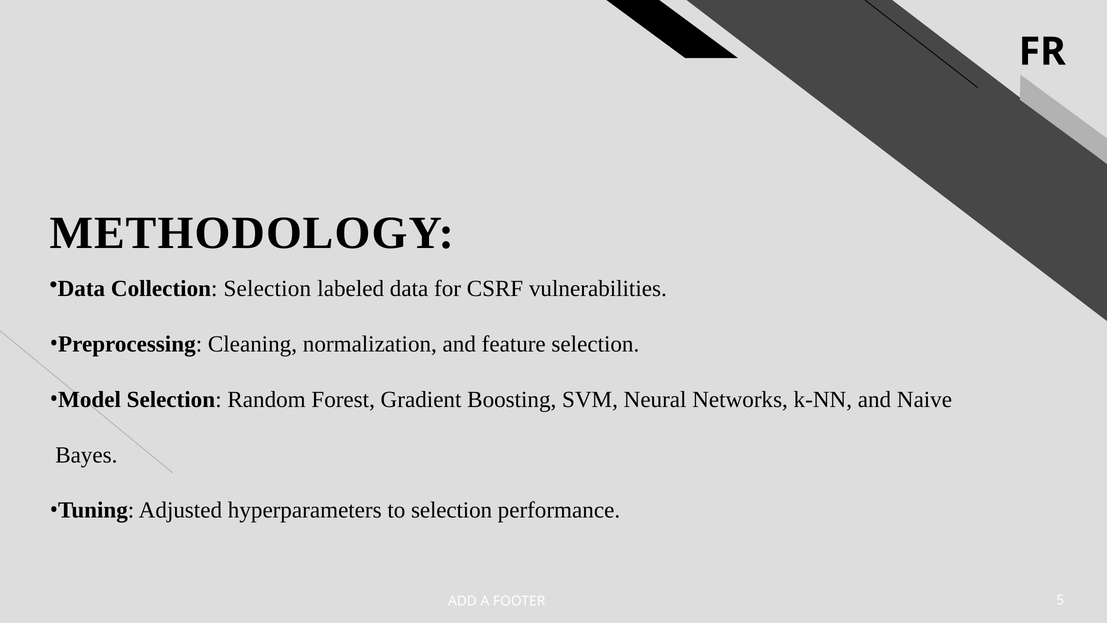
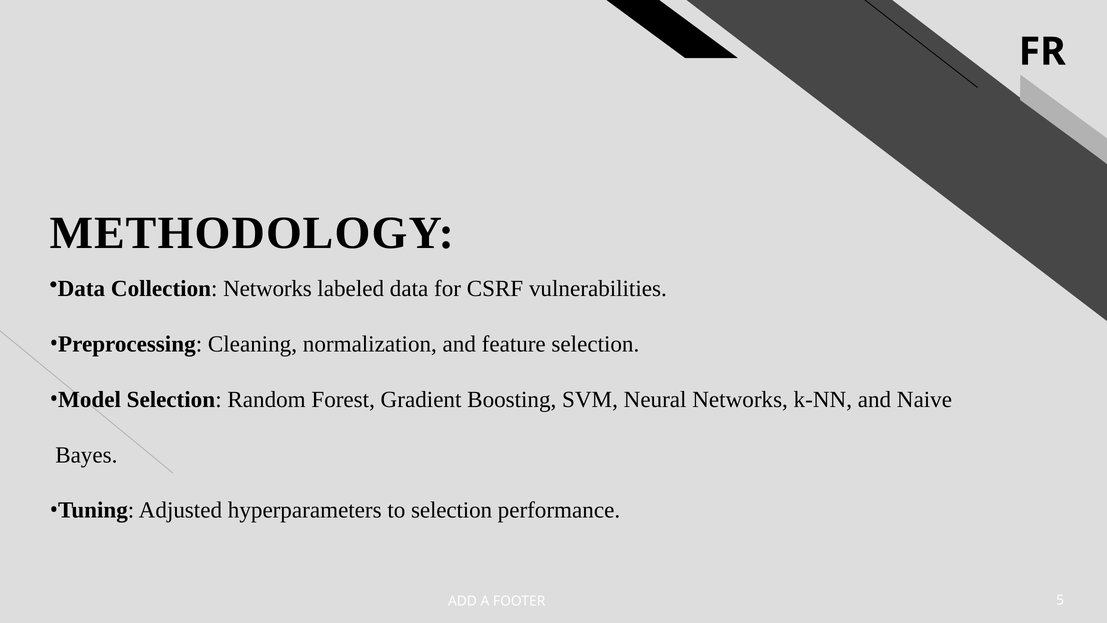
Collection Selection: Selection -> Networks (268, 289)
